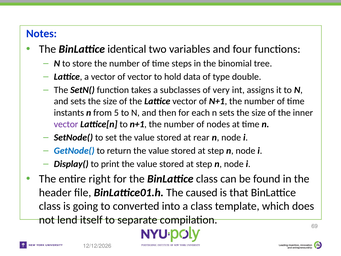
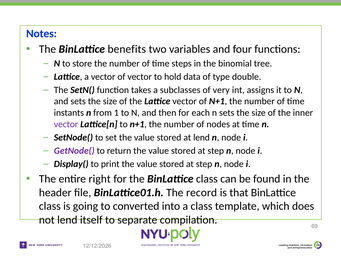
identical: identical -> benefits (127, 49)
5: 5 -> 1 (116, 113)
at rear: rear -> lend (201, 137)
GetNode( colour: blue -> purple (74, 151)
caused: caused -> record (202, 192)
